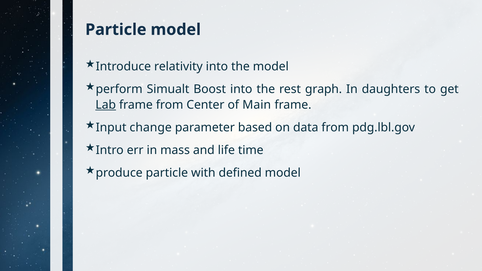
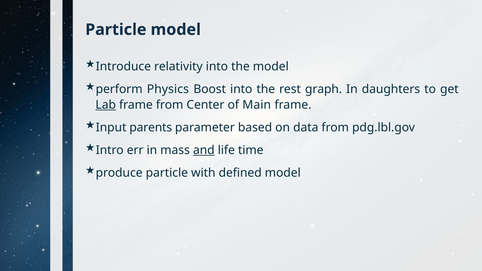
Simualt: Simualt -> Physics (168, 89)
change: change -> parents (151, 128)
and underline: none -> present (204, 150)
